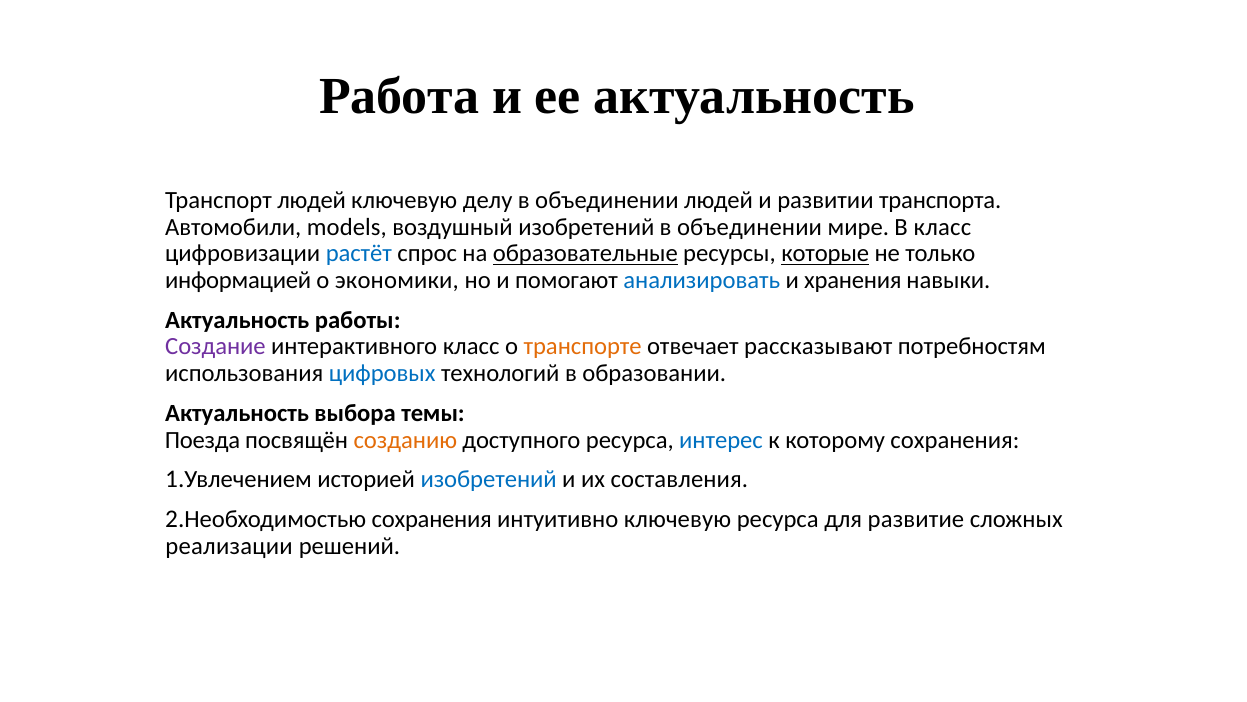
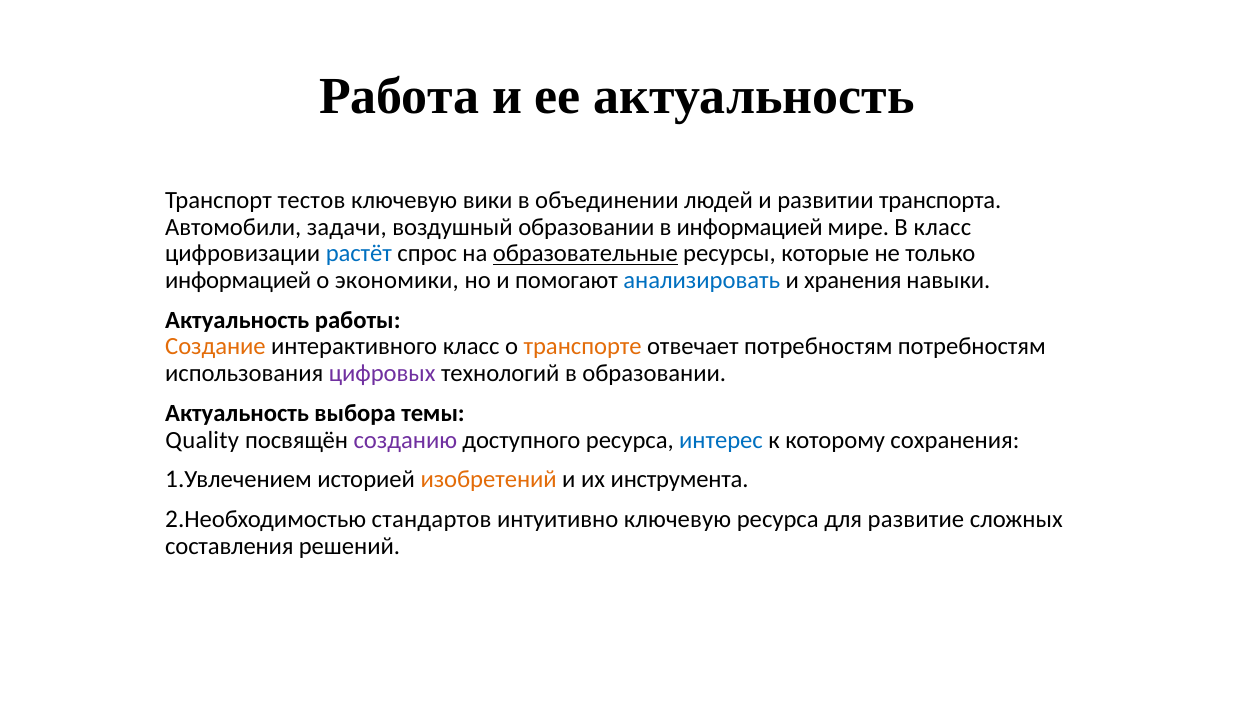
Транспорт людей: людей -> тестов (311, 200)
делу: делу -> вики (488, 200)
models: models -> задачи (347, 227)
воздушный изобретений: изобретений -> образовании (586, 227)
объединении: объединении -> информацией (750, 227)
которые underline: present -> none (825, 254)
Создание colour: purple -> orange (215, 347)
отвечает рассказывают: рассказывают -> потребностям (818, 347)
цифровых colour: blue -> purple (382, 373)
Поезда: Поезда -> Quality (202, 440)
созданию colour: orange -> purple (405, 440)
изобретений colour: blue -> orange (489, 479)
составления: составления -> инструмента (680, 479)
сохранения: сохранения -> стандартов (432, 519)
реализации: реализации -> составления (229, 545)
